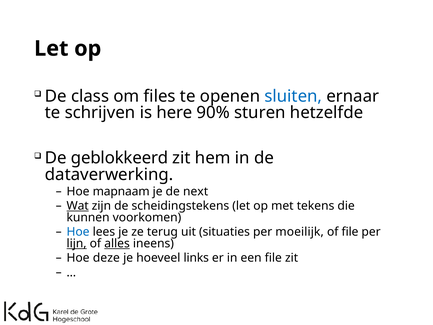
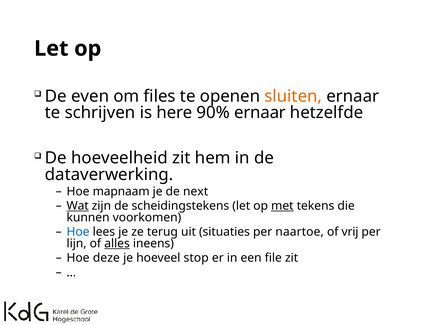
class: class -> even (90, 96)
sluiten colour: blue -> orange (293, 96)
90% sturen: sturen -> ernaar (260, 113)
geblokkeerd: geblokkeerd -> hoeveelheid (119, 158)
met underline: none -> present (282, 206)
moeilijk: moeilijk -> naartoe (300, 232)
of file: file -> vrij (350, 232)
lijn underline: present -> none (77, 243)
links: links -> stop (196, 258)
